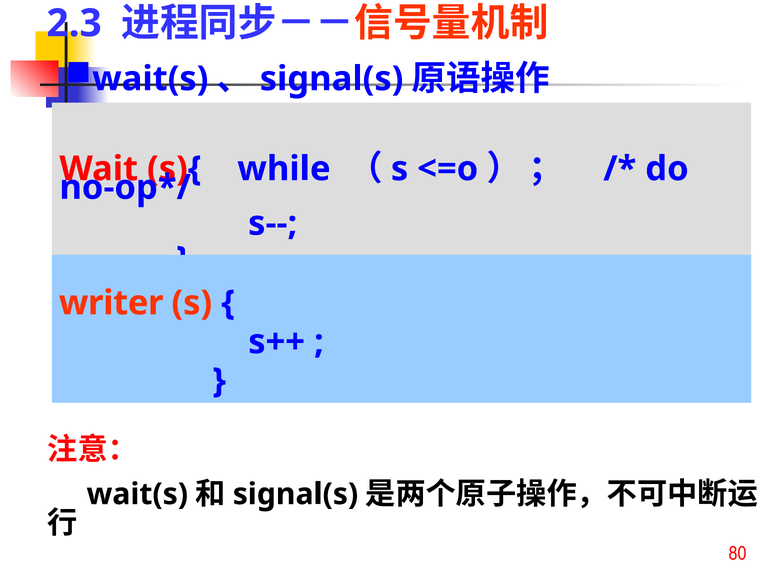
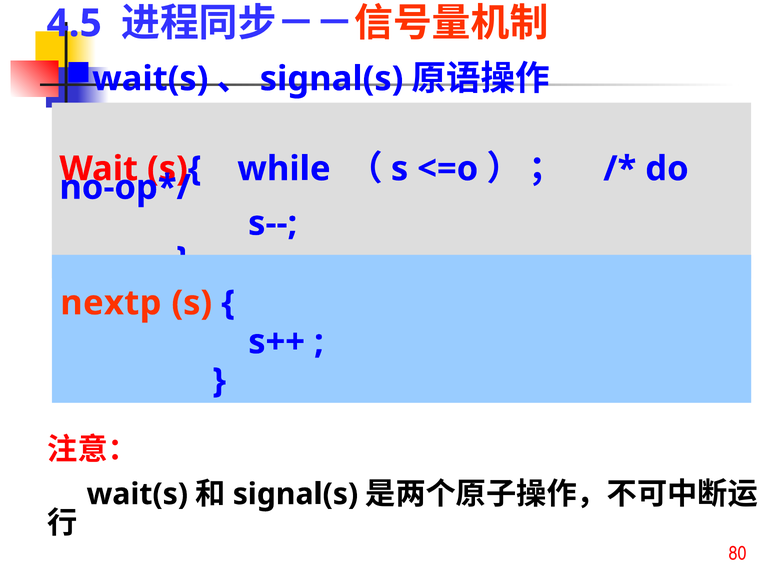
2.3: 2.3 -> 4.5 (74, 23)
writer: writer -> nextp (111, 303)
